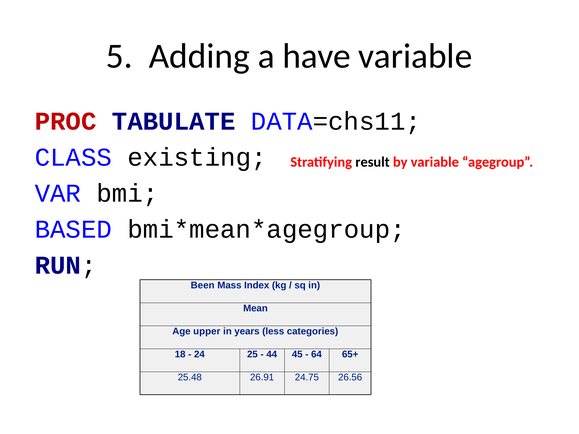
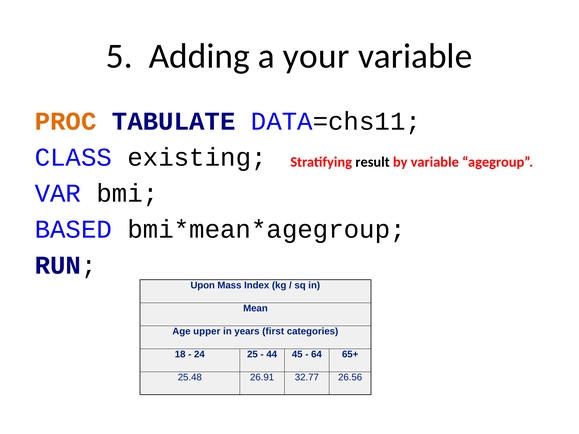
have: have -> your (316, 56)
PROC colour: red -> orange (66, 121)
Been: Been -> Upon (203, 285)
less: less -> first (273, 331)
24.75: 24.75 -> 32.77 (307, 378)
